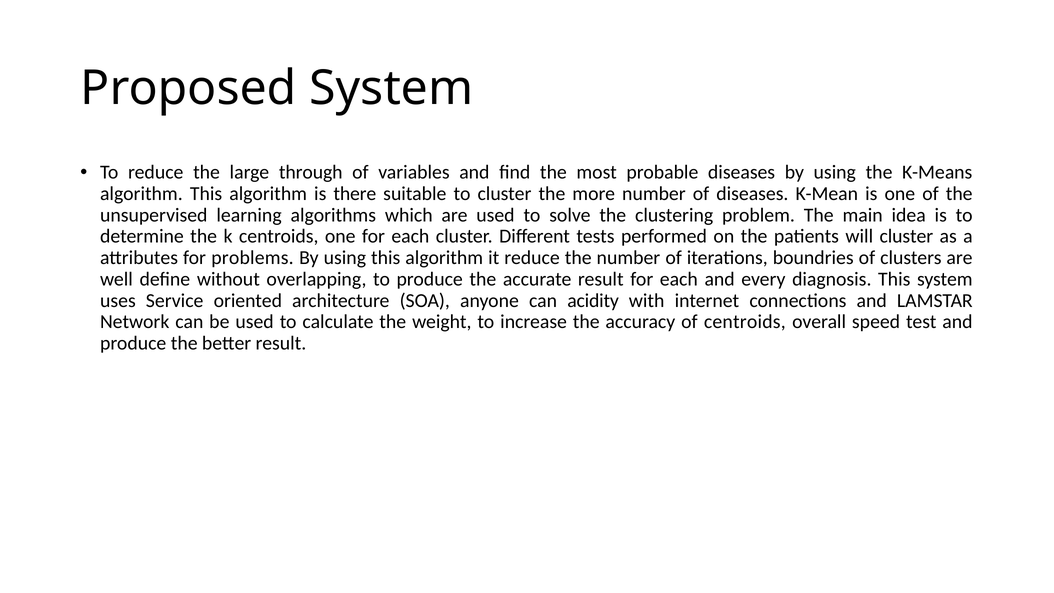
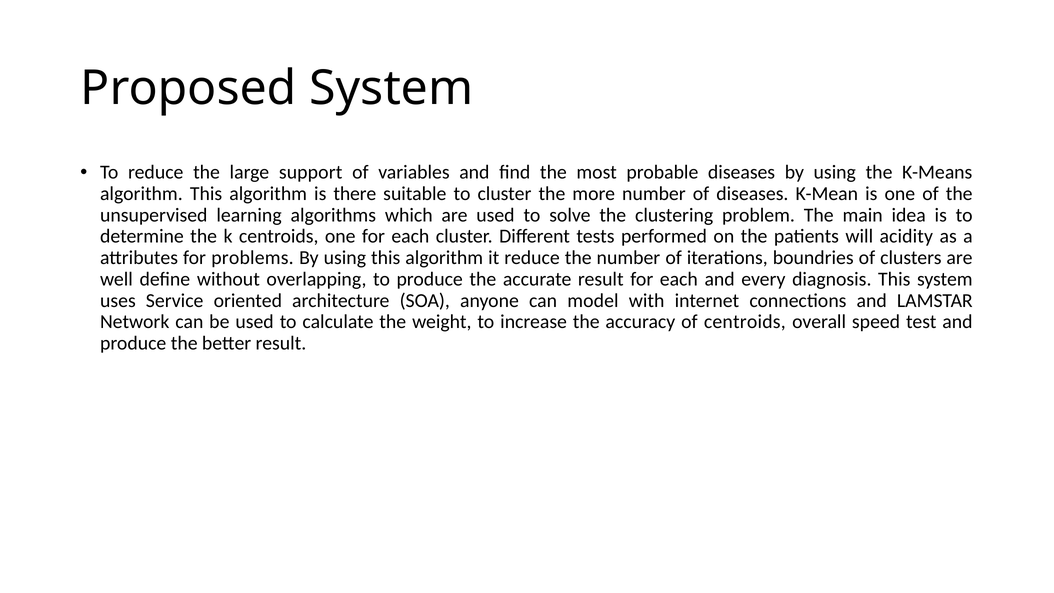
through: through -> support (311, 172)
will cluster: cluster -> acidity (906, 236)
acidity: acidity -> model (593, 300)
